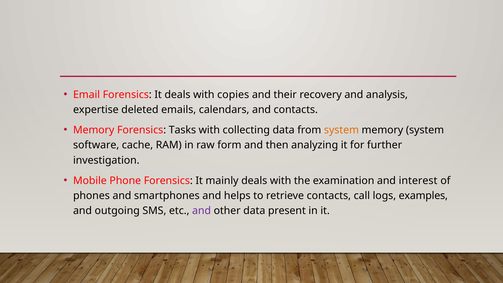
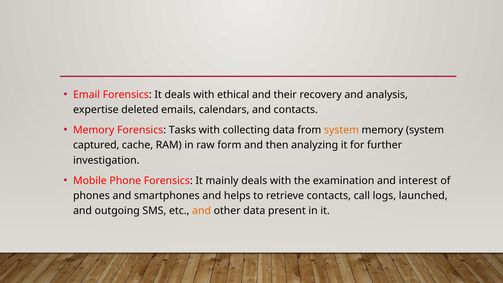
copies: copies -> ethical (233, 95)
software: software -> captured (96, 145)
examples: examples -> launched (423, 196)
and colour: purple -> orange (202, 211)
